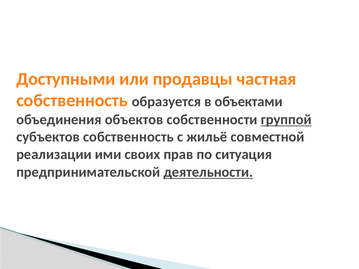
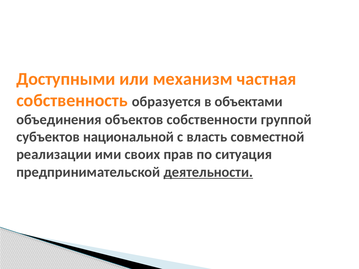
продавцы: продавцы -> механизм (193, 79)
группой underline: present -> none (286, 120)
субъектов собственность: собственность -> национальной (129, 137)
жильё: жильё -> власть (207, 137)
